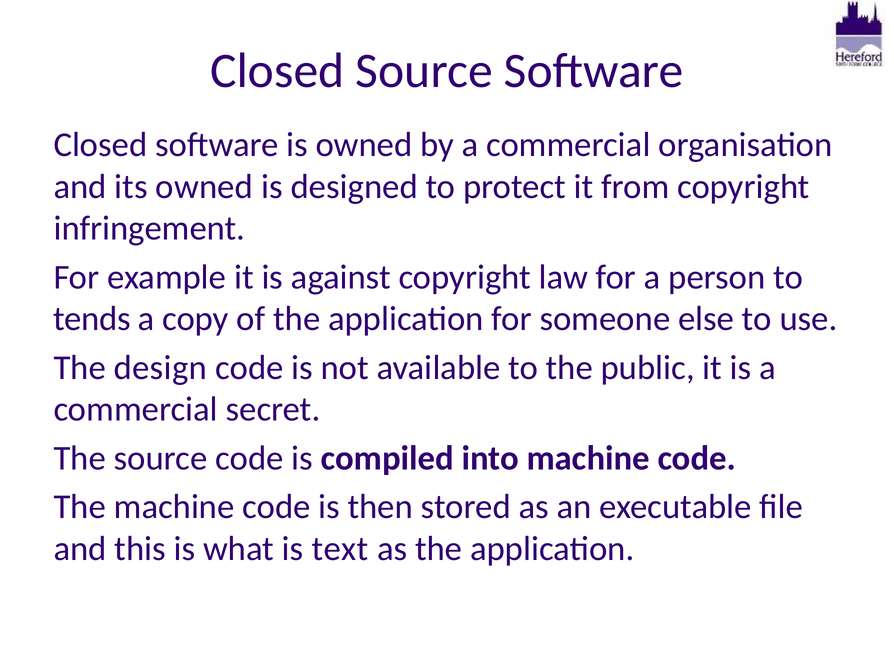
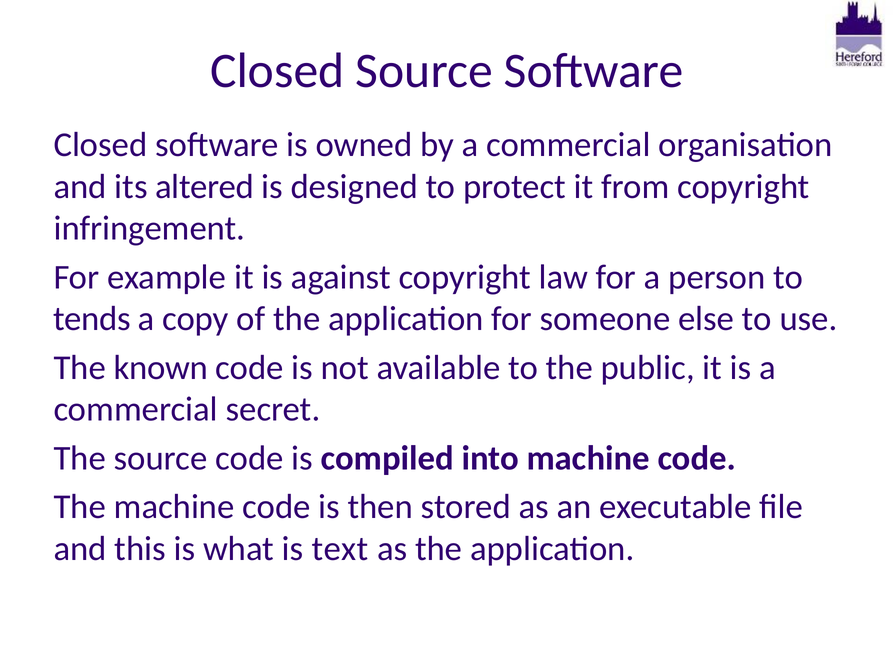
its owned: owned -> altered (205, 187)
design: design -> known (161, 367)
